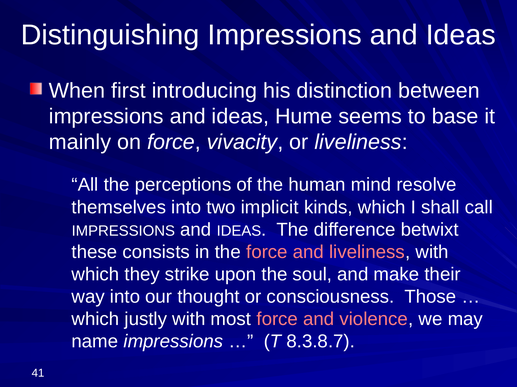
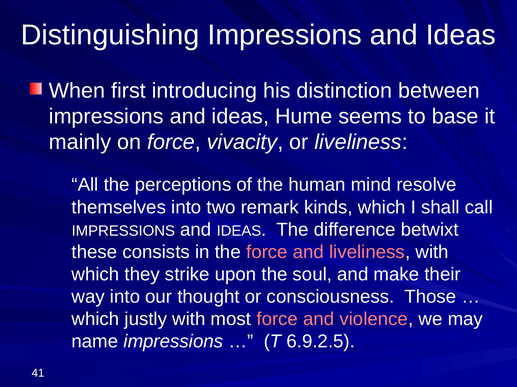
implicit: implicit -> remark (270, 208)
8.3.8.7: 8.3.8.7 -> 6.9.2.5 (321, 342)
